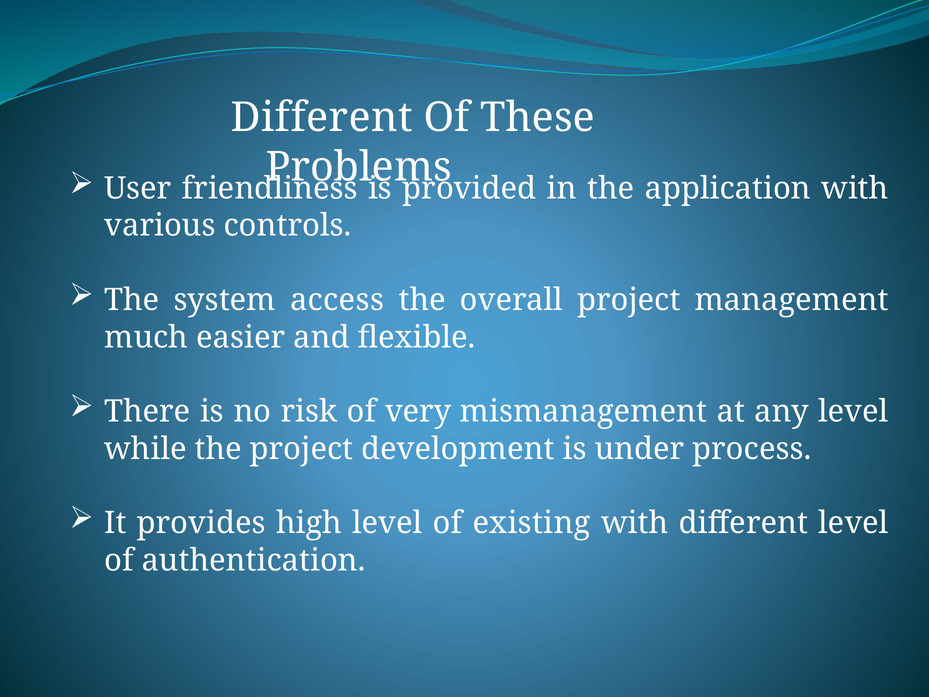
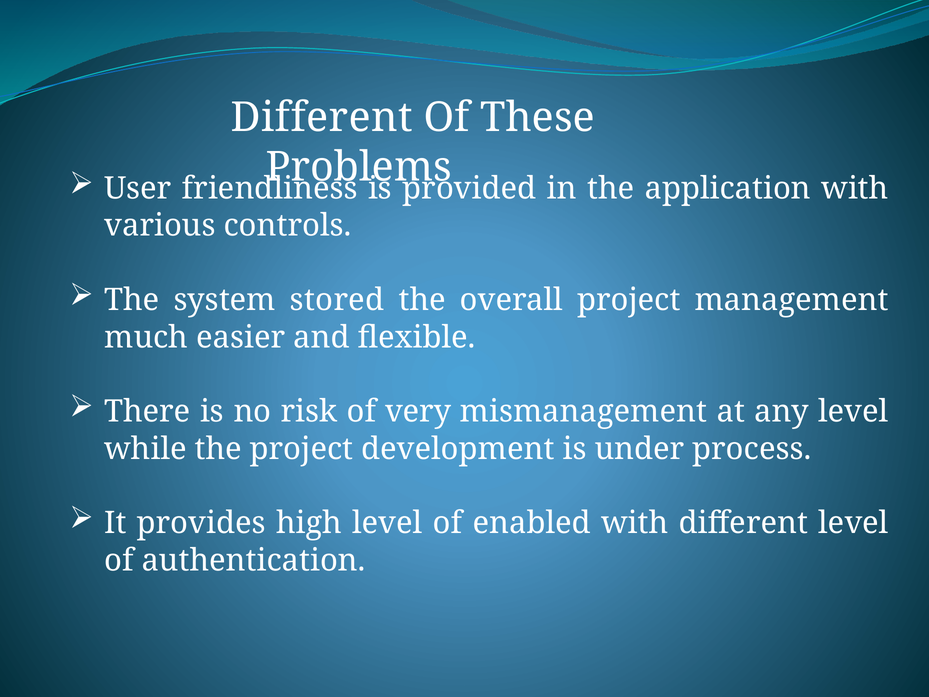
access: access -> stored (337, 300)
existing: existing -> enabled (532, 523)
